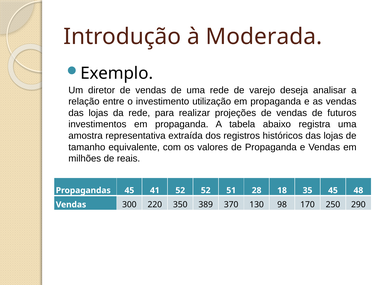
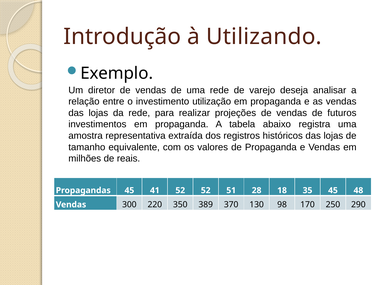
Moderada: Moderada -> Utilizando (264, 37)
